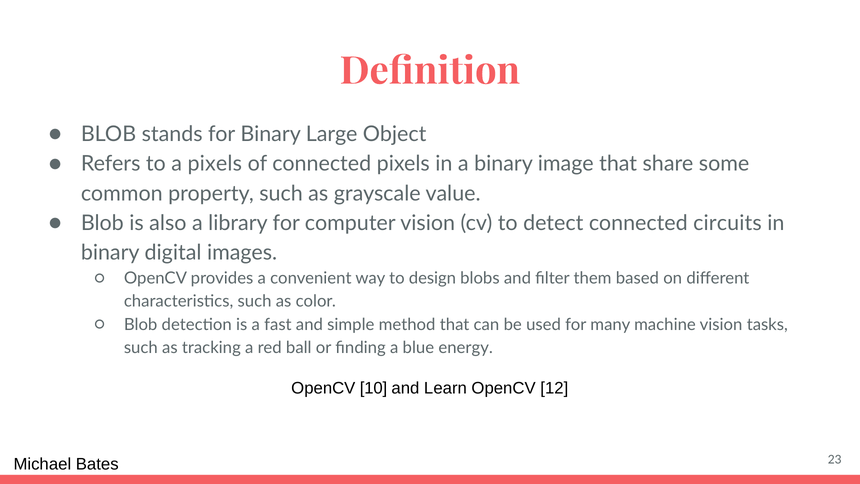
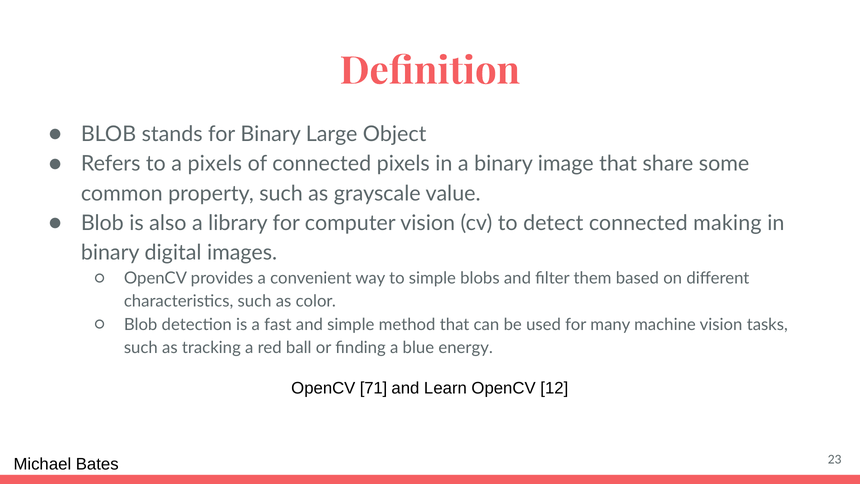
circuits: circuits -> making (727, 223)
to design: design -> simple (432, 278)
10: 10 -> 71 (374, 388)
